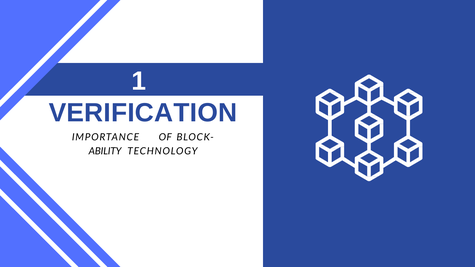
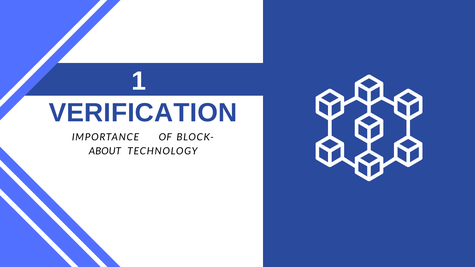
ABILITY: ABILITY -> ABOUT (105, 151)
